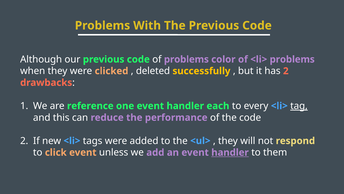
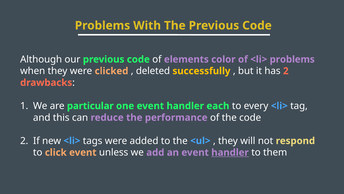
of problems: problems -> elements (186, 59)
reference: reference -> particular (90, 106)
tag underline: present -> none (299, 106)
